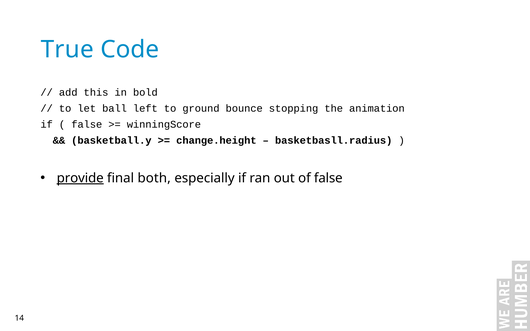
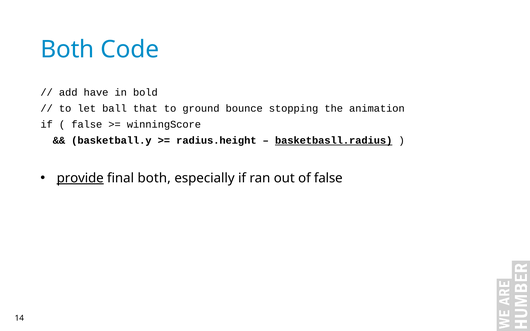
True: True -> Both (67, 49)
this: this -> have (96, 92)
left: left -> that (145, 109)
change.height: change.height -> radius.height (216, 141)
basketbasll.radius underline: none -> present (334, 141)
